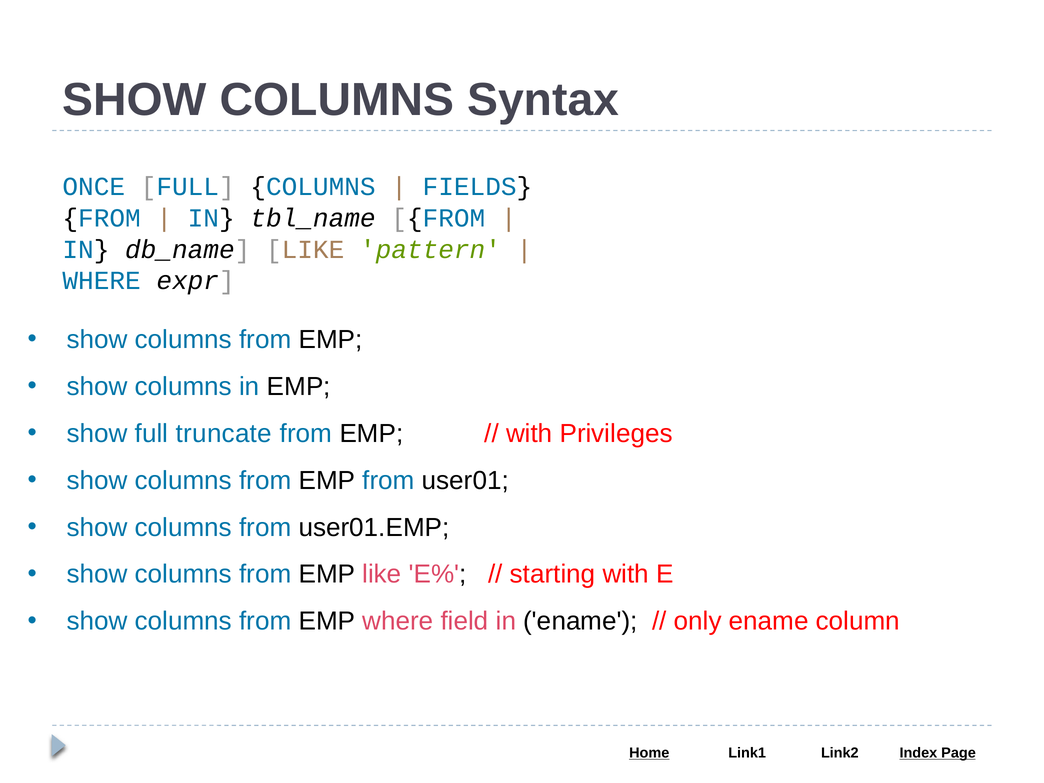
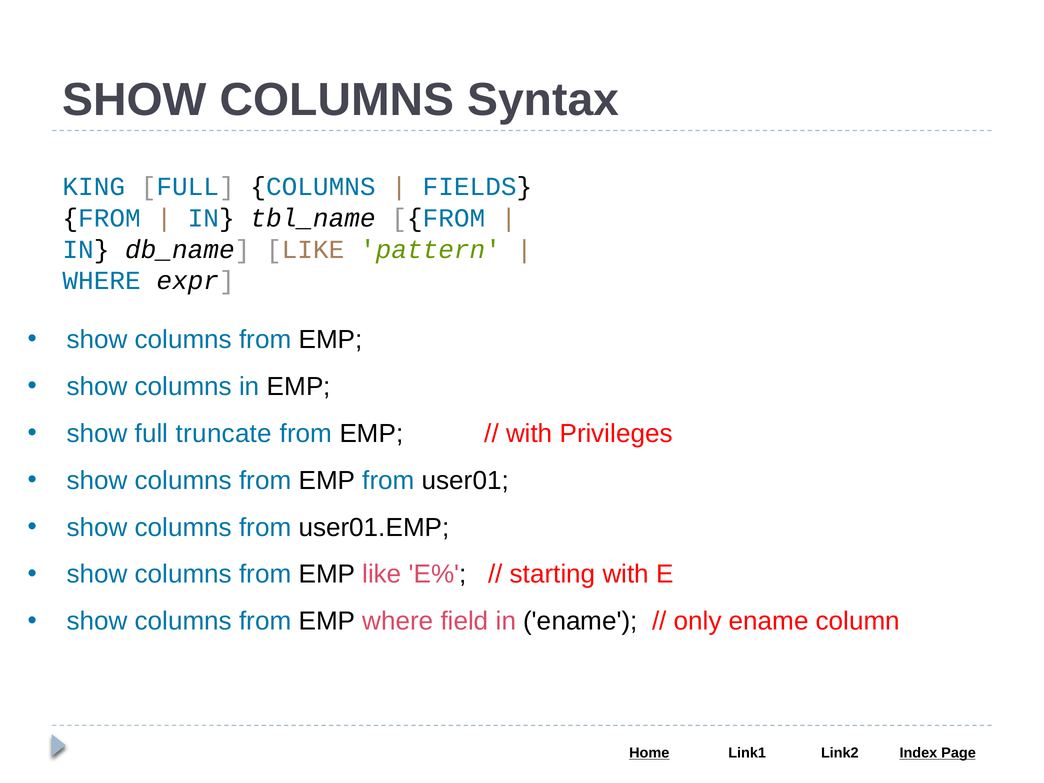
ONCE: ONCE -> KING (94, 187)
